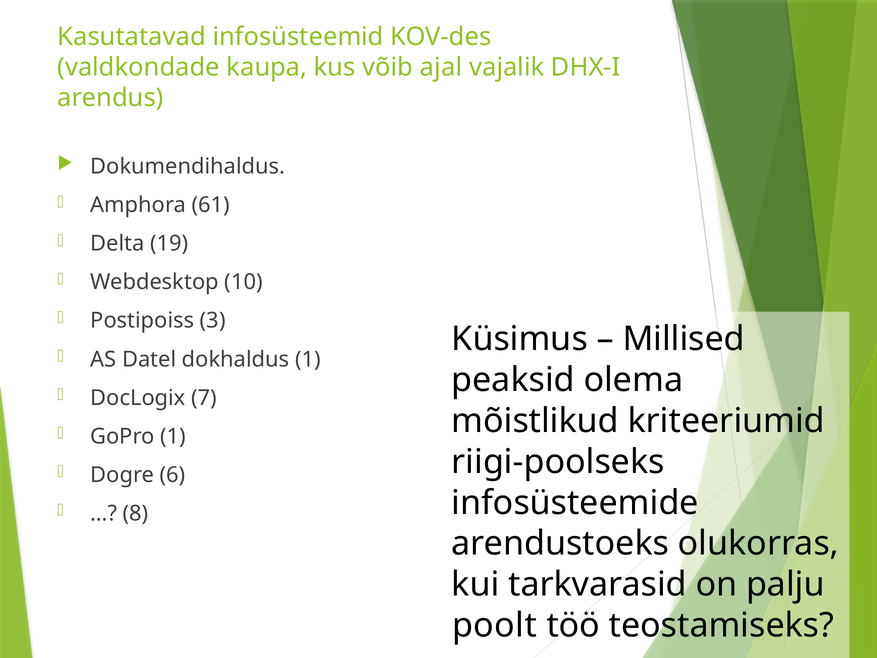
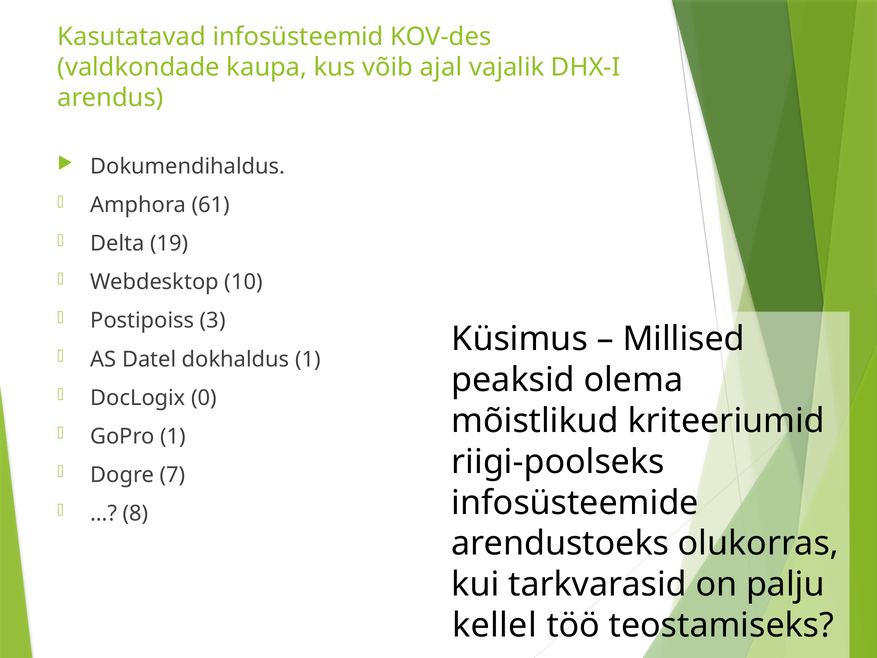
7: 7 -> 0 (204, 398)
6: 6 -> 7 (173, 475)
poolt: poolt -> kellel (494, 625)
